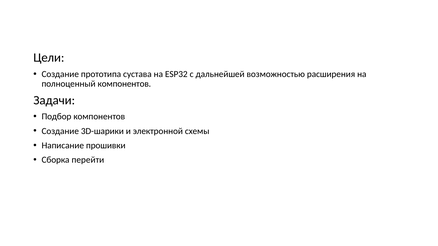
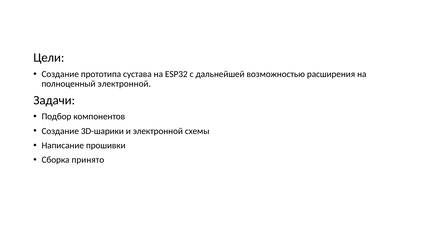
полноценный компонентов: компонентов -> электронной (124, 84)
перейти: перейти -> принято (88, 160)
